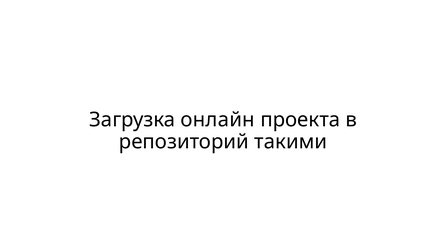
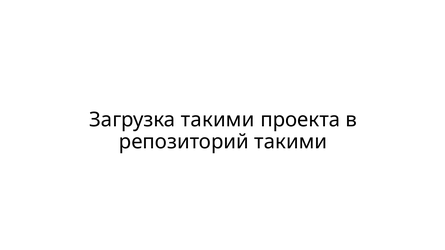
Загрузка онлайн: онлайн -> такими (218, 120)
